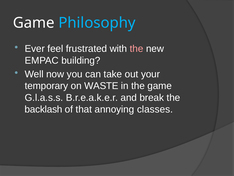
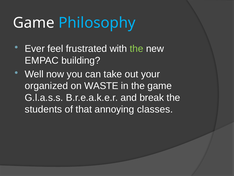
the colour: pink -> light green (137, 49)
temporary: temporary -> organized (46, 86)
backlash: backlash -> students (43, 109)
